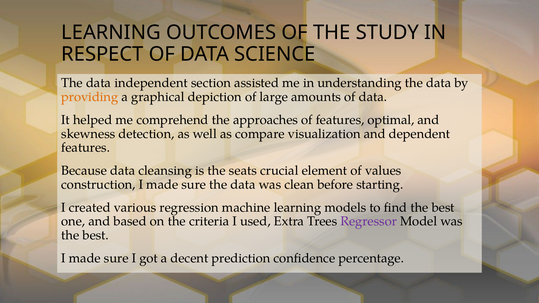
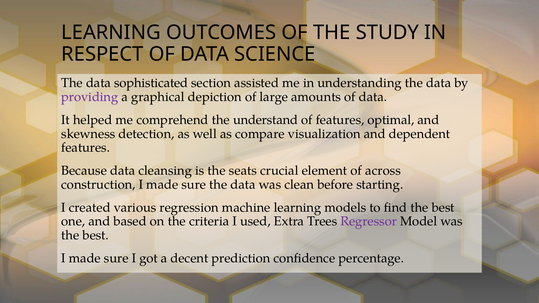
independent: independent -> sophisticated (151, 83)
providing colour: orange -> purple (90, 97)
approaches: approaches -> understand (266, 120)
values: values -> across (383, 171)
